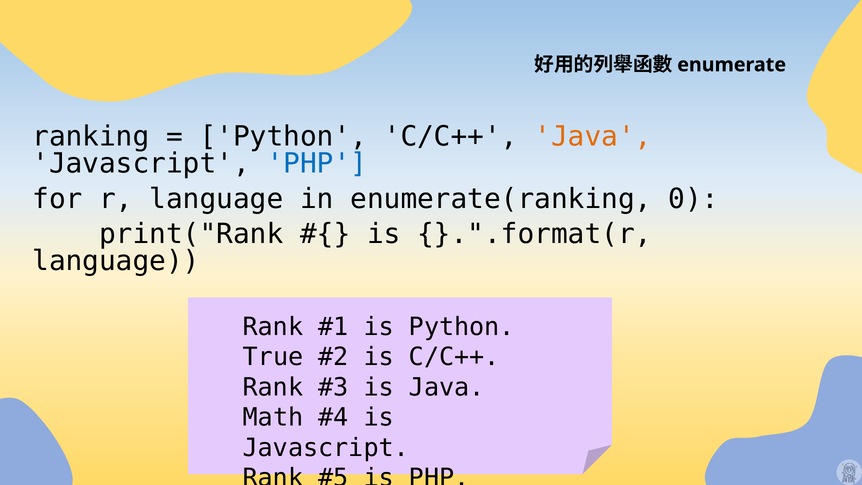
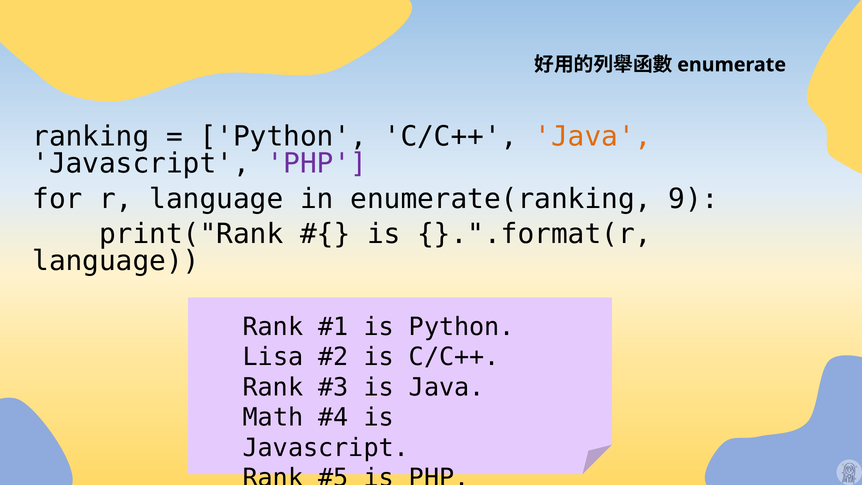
PHP colour: blue -> purple (317, 164)
0: 0 -> 9 (693, 199)
True: True -> Lisa (273, 357)
